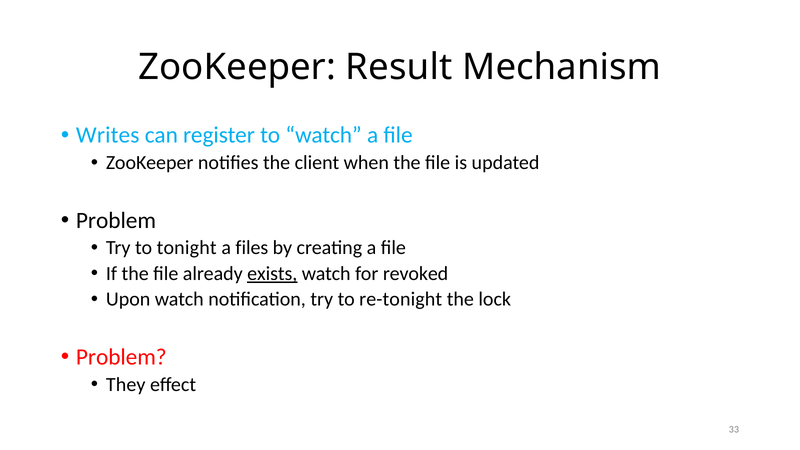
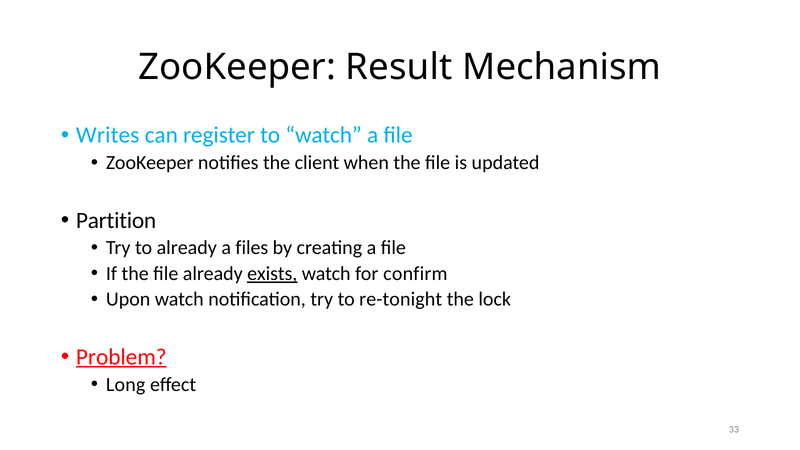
Problem: Problem -> Partition (116, 220)
to tonight: tonight -> already (187, 248)
revoked: revoked -> confirm (415, 274)
Problem underline: none -> present (121, 357)
They: They -> Long (126, 384)
